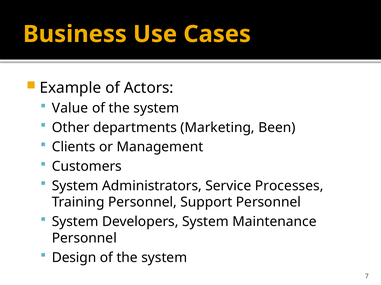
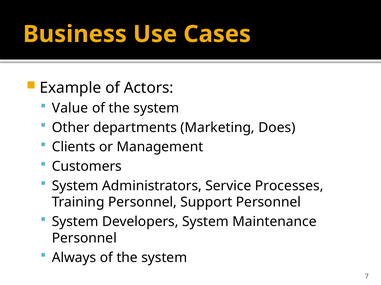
Been: Been -> Does (277, 128)
Design: Design -> Always (74, 258)
